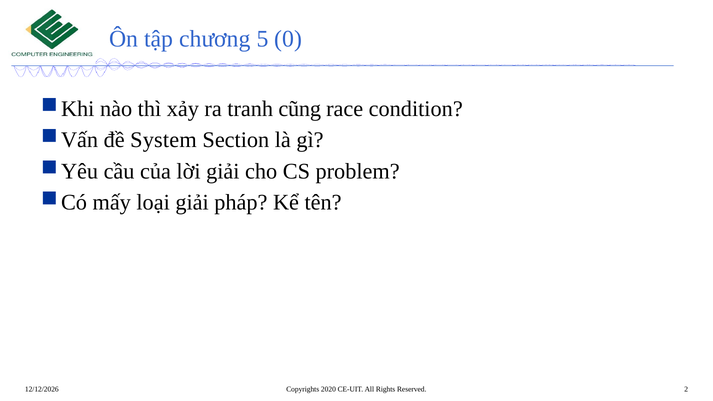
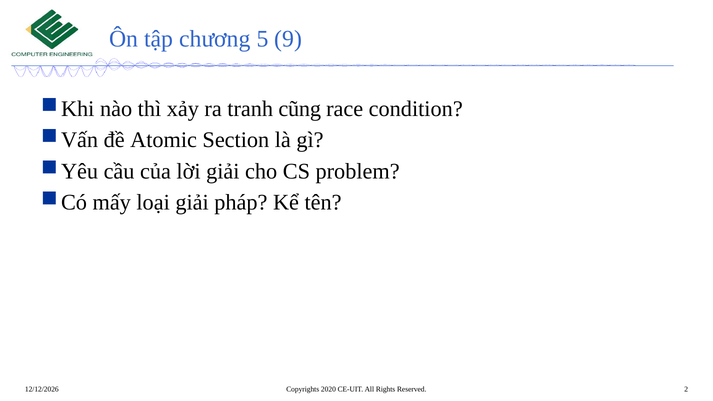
0: 0 -> 9 (288, 39)
System: System -> Atomic (164, 140)
